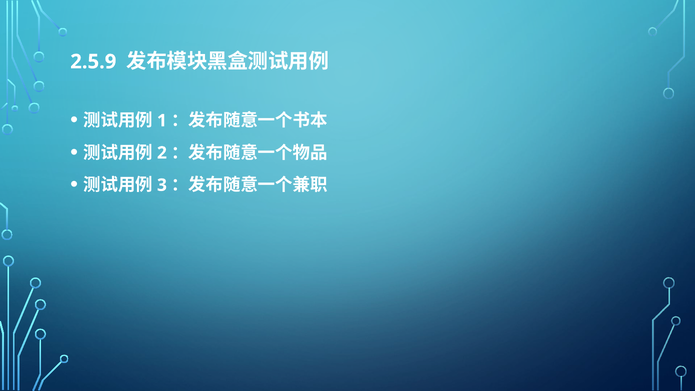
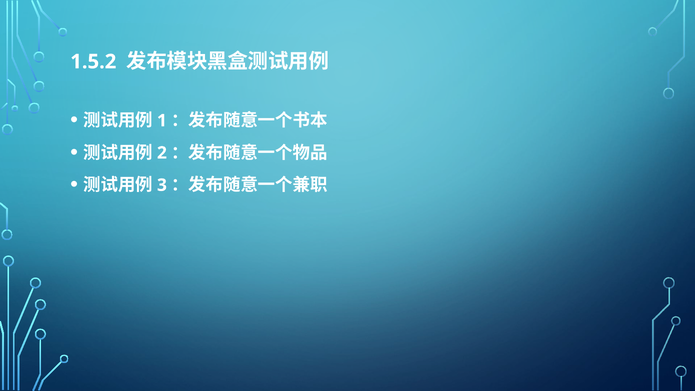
2.5.9: 2.5.9 -> 1.5.2 (93, 62)
